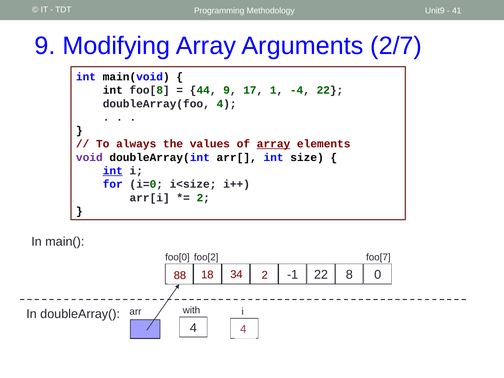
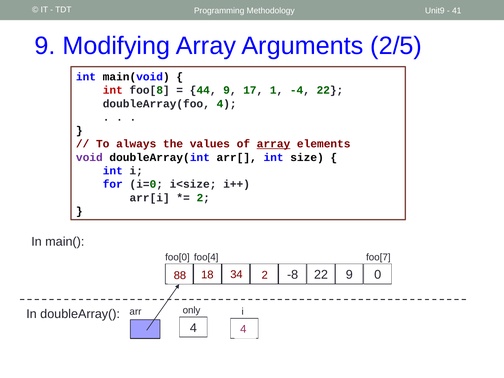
2/7: 2/7 -> 2/5 (396, 46)
int colour: black -> red (113, 90)
int underline: present -> none (113, 171)
foo[2: foo[2 -> foo[4 (206, 257)
-1: -1 -> -8 (293, 275)
22 8: 8 -> 9 (349, 275)
with: with -> only (192, 310)
